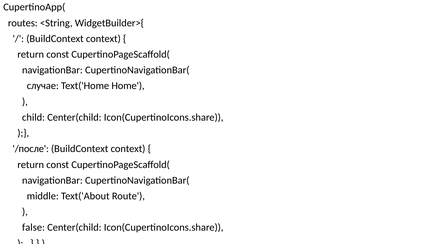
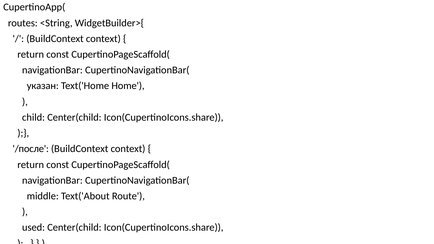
случае: случае -> указан (43, 86)
false: false -> used (34, 228)
